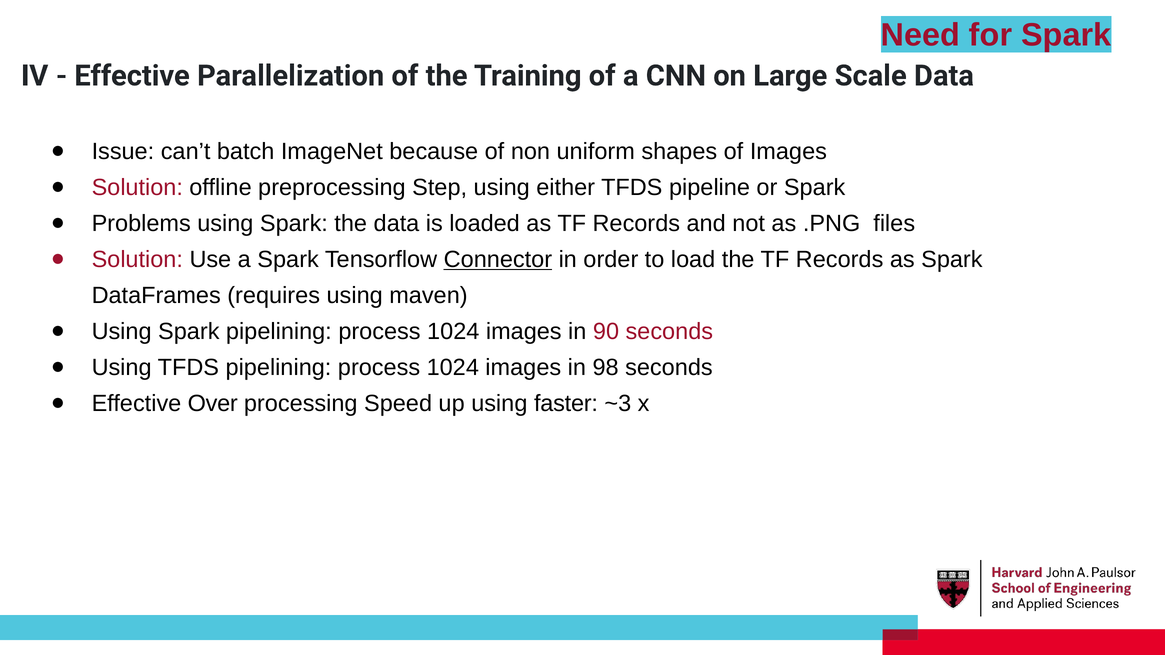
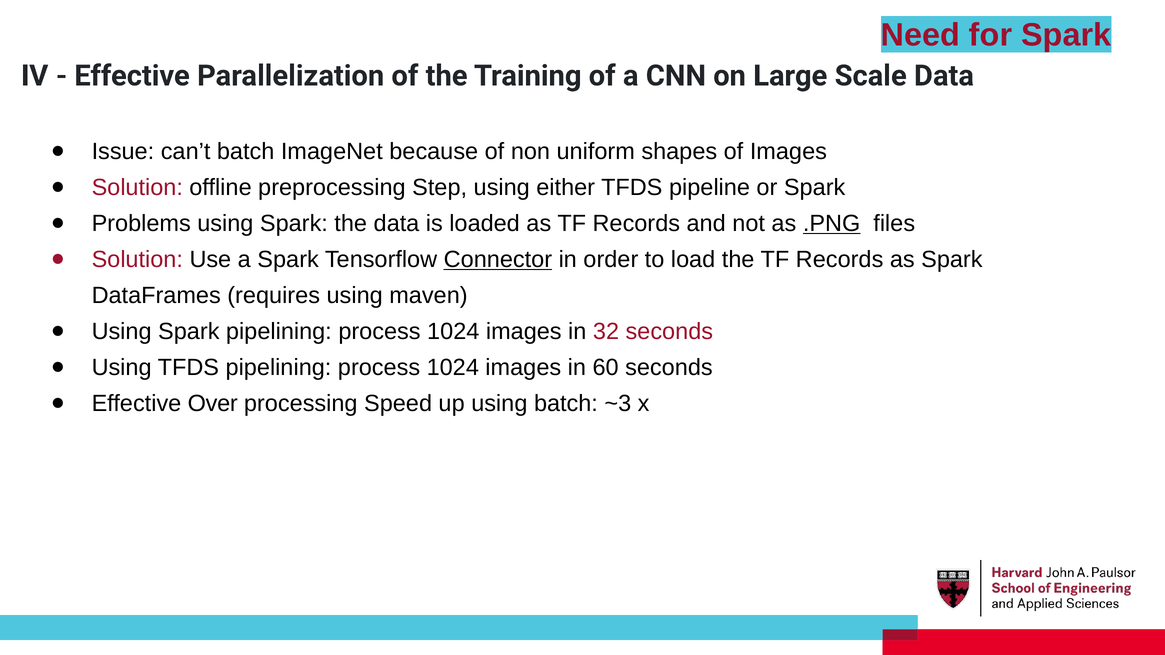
.PNG underline: none -> present (832, 224)
90: 90 -> 32 (606, 332)
98: 98 -> 60 (606, 368)
using faster: faster -> batch (566, 404)
